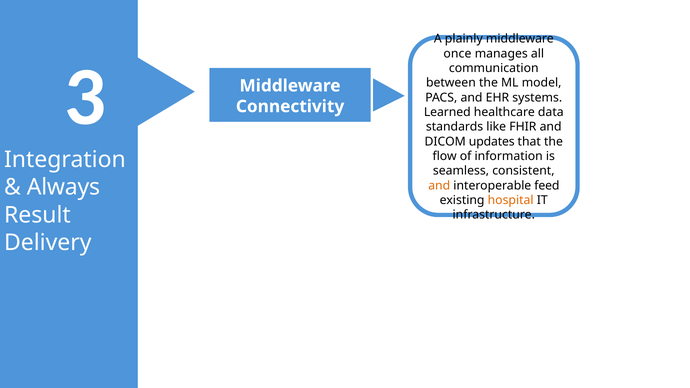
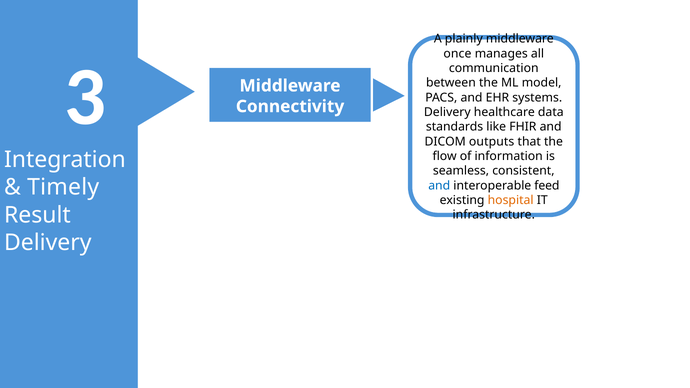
Learned: Learned -> Delivery (447, 112)
updates: updates -> outputs (492, 142)
Always: Always -> Timely (63, 187)
and colour: orange -> blue (439, 186)
